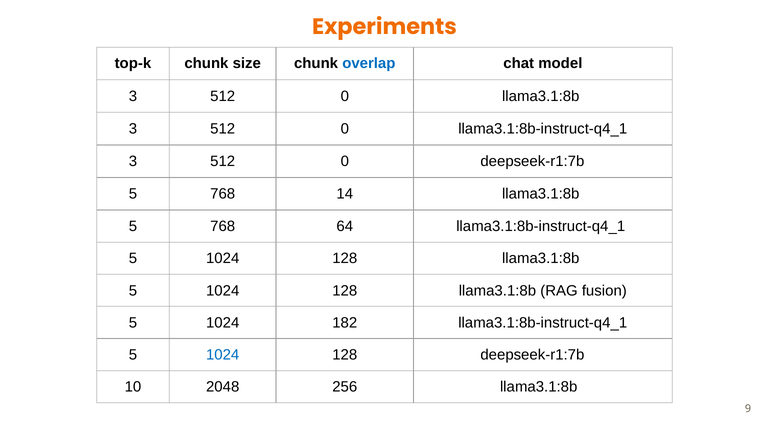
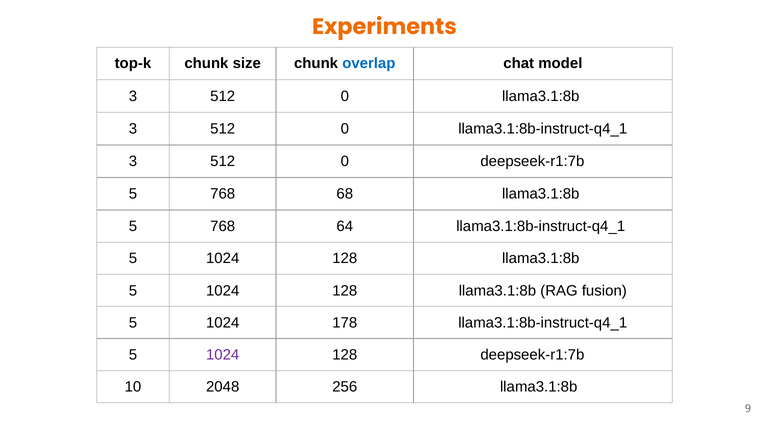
14: 14 -> 68 (345, 194)
182: 182 -> 178 (345, 323)
1024 colour: blue -> purple (223, 355)
